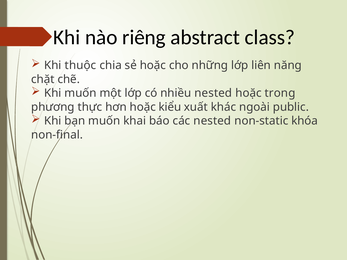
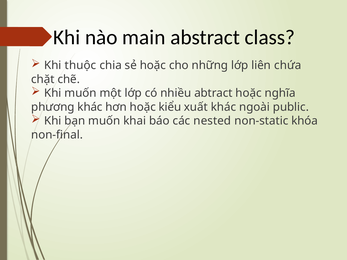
riêng: riêng -> main (144, 38)
năng: năng -> chứa (288, 65)
nhiều nested: nested -> abtract (213, 93)
trong: trong -> nghĩa (280, 93)
phương thực: thực -> khác (90, 107)
